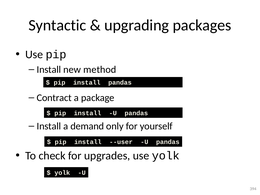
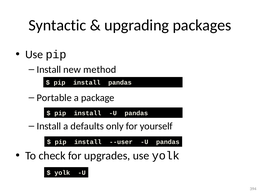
Contract: Contract -> Portable (54, 98)
demand: demand -> defaults (87, 126)
